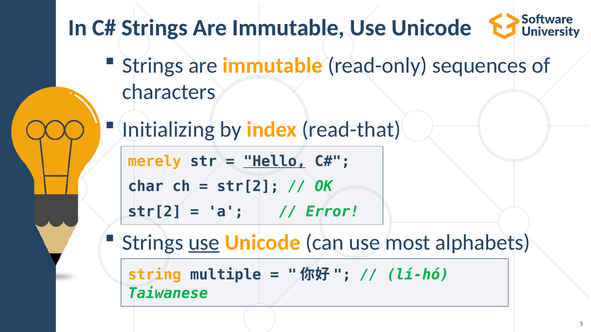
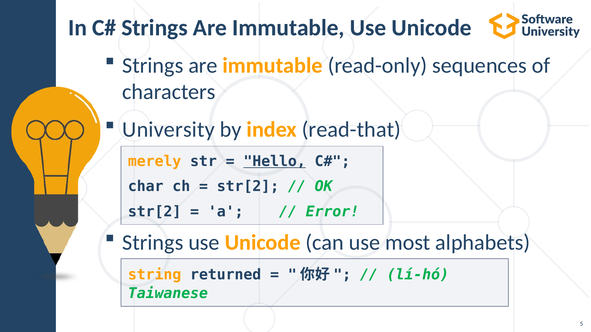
Initializing: Initializing -> University (169, 130)
use underline: present -> none (204, 243)
multiple: multiple -> returned (226, 275)
